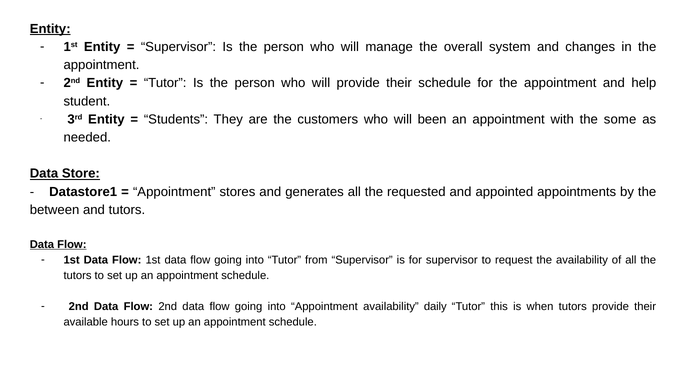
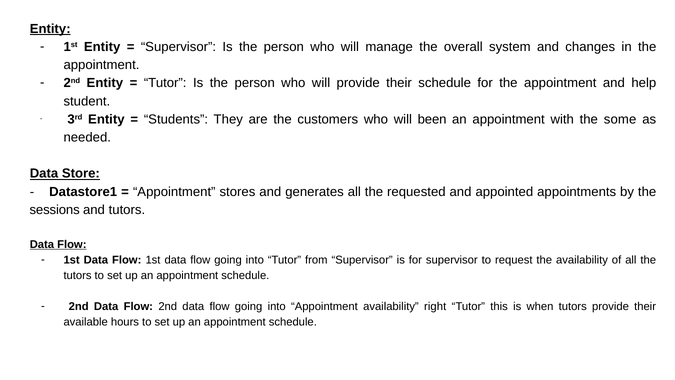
between: between -> sessions (55, 210)
daily: daily -> right (435, 306)
